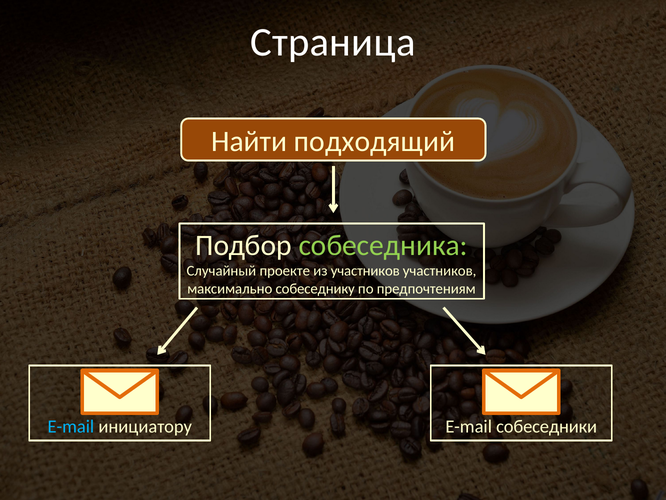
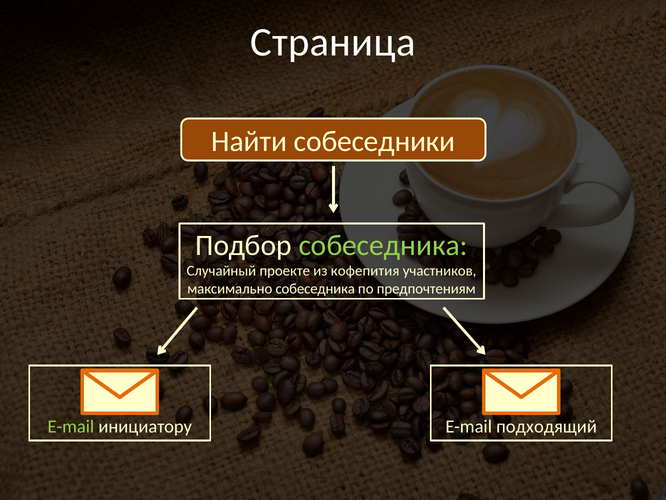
подходящий: подходящий -> собеседники (375, 141)
из участников: участников -> кофепития (365, 271)
максимально собеседнику: собеседнику -> собеседника (315, 289)
E-mail colour: light blue -> light green (71, 426)
собеседники: собеседники -> подходящий (547, 426)
